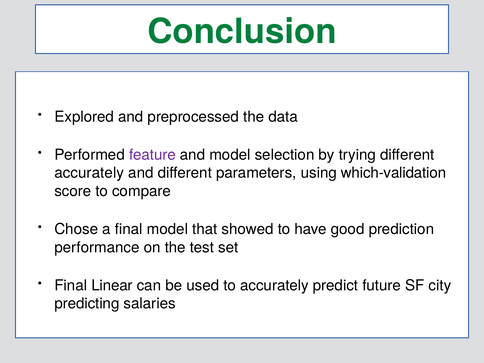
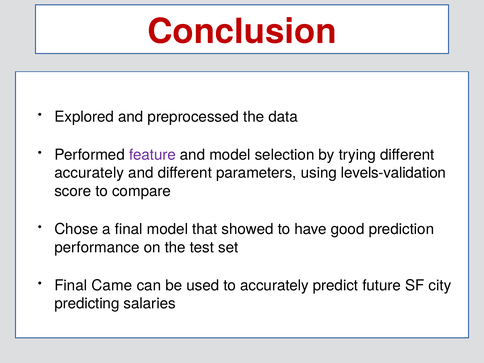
Conclusion colour: green -> red (242, 32)
which-validation: which-validation -> levels-validation (393, 173)
Linear: Linear -> Came (112, 285)
